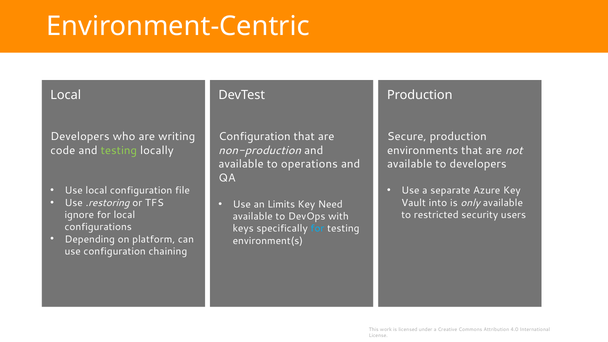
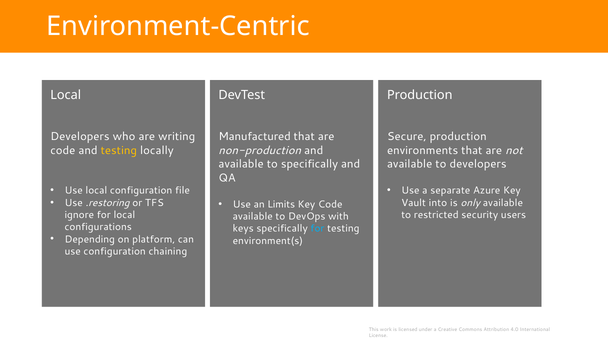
Configuration: Configuration -> Manufactured (255, 137)
testing colour: light green -> yellow (119, 150)
to operations: operations -> specifically (310, 164)
Key Need: Need -> Code (330, 204)
